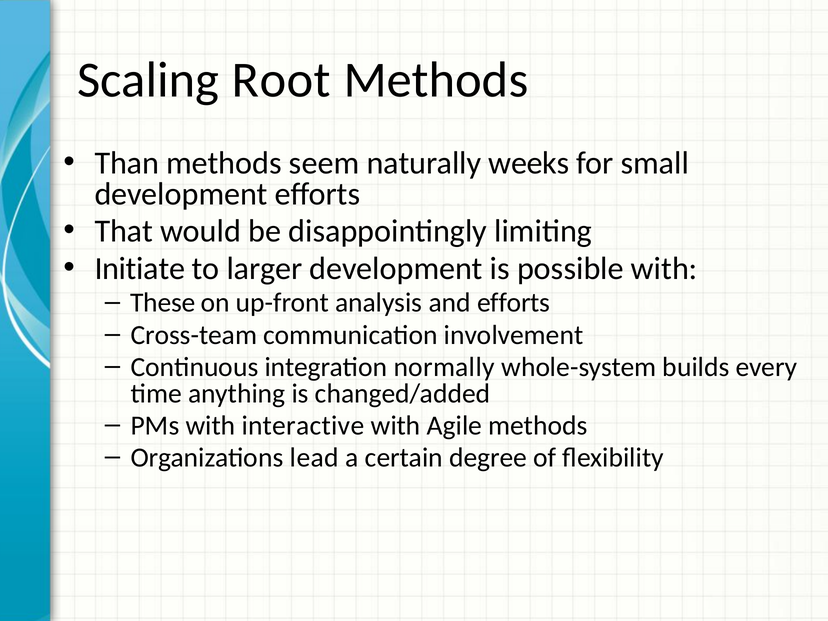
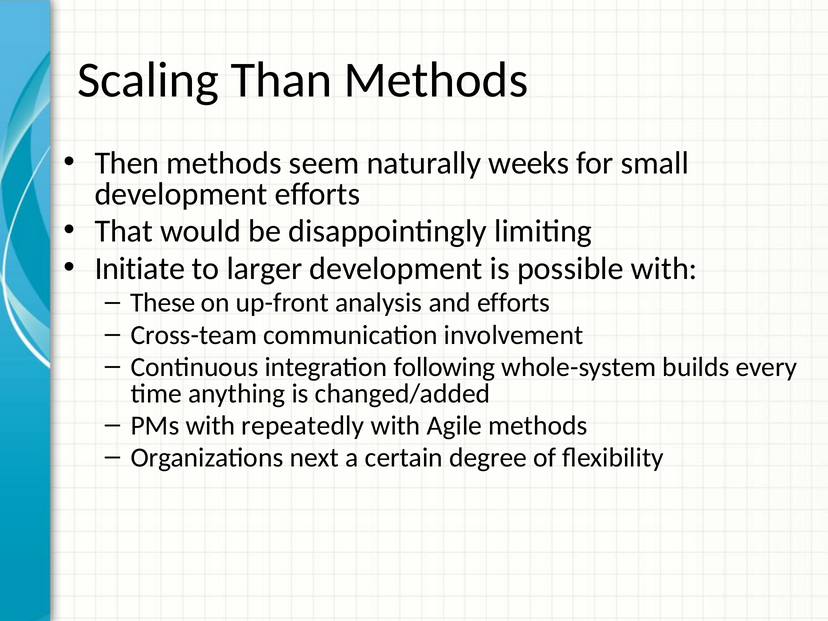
Root: Root -> Than (282, 80)
Than: Than -> Then (127, 163)
normally: normally -> following (444, 367)
interactive: interactive -> repeatedly (303, 425)
lead: lead -> next (314, 457)
